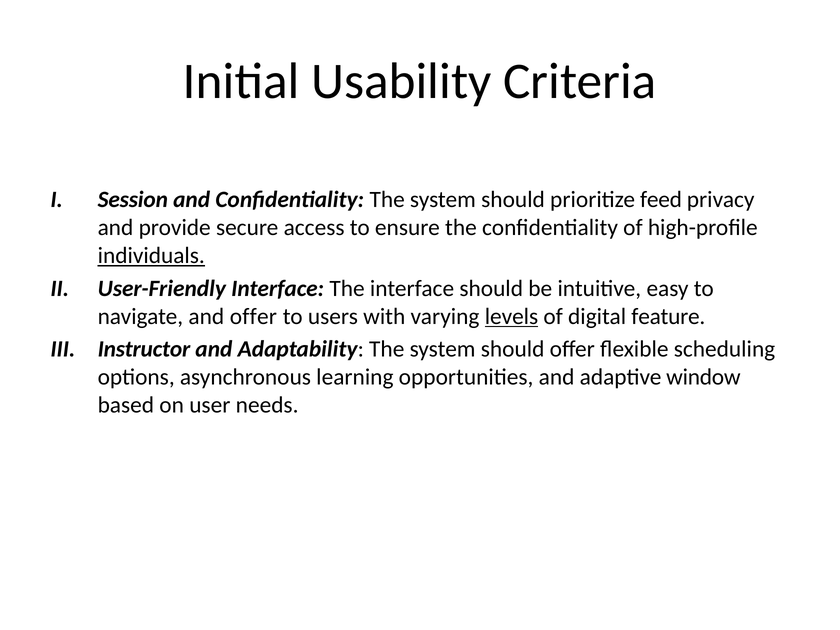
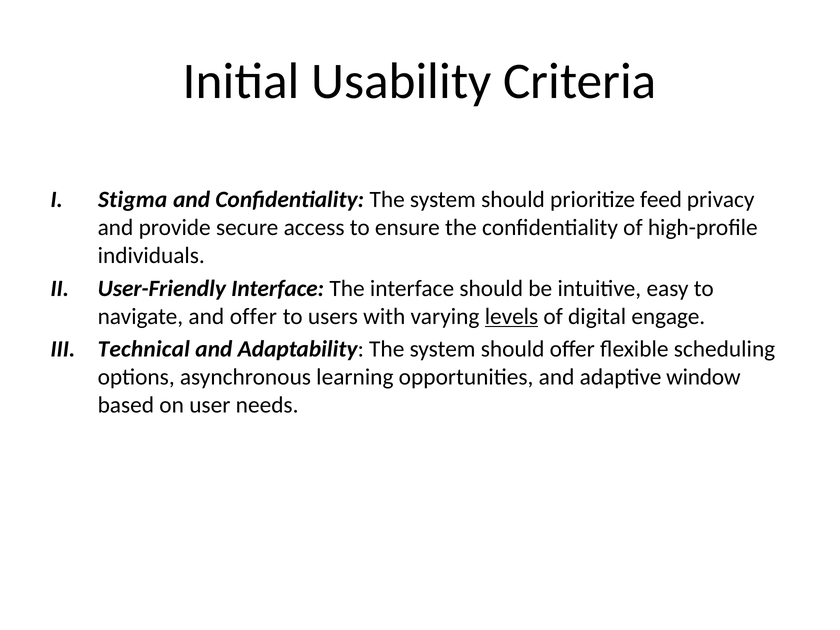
Session: Session -> Stigma (133, 200)
individuals underline: present -> none (151, 256)
feature: feature -> engage (668, 316)
Instructor: Instructor -> Technical (144, 349)
